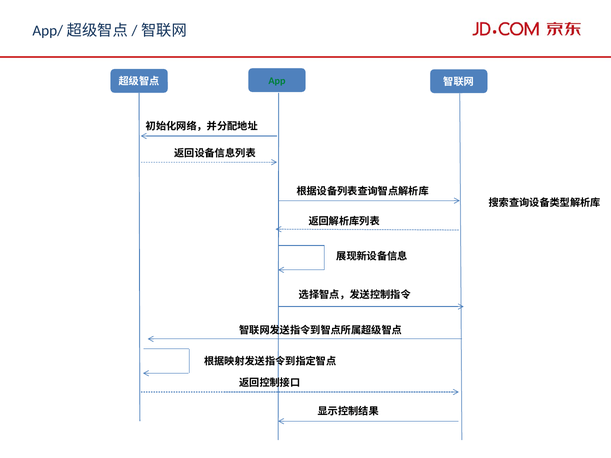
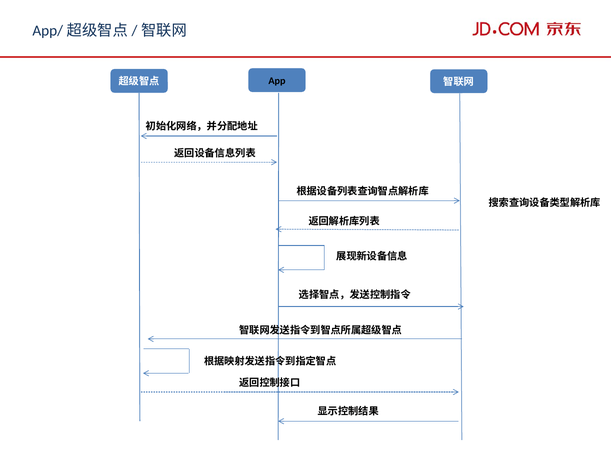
App colour: green -> black (277, 81)
